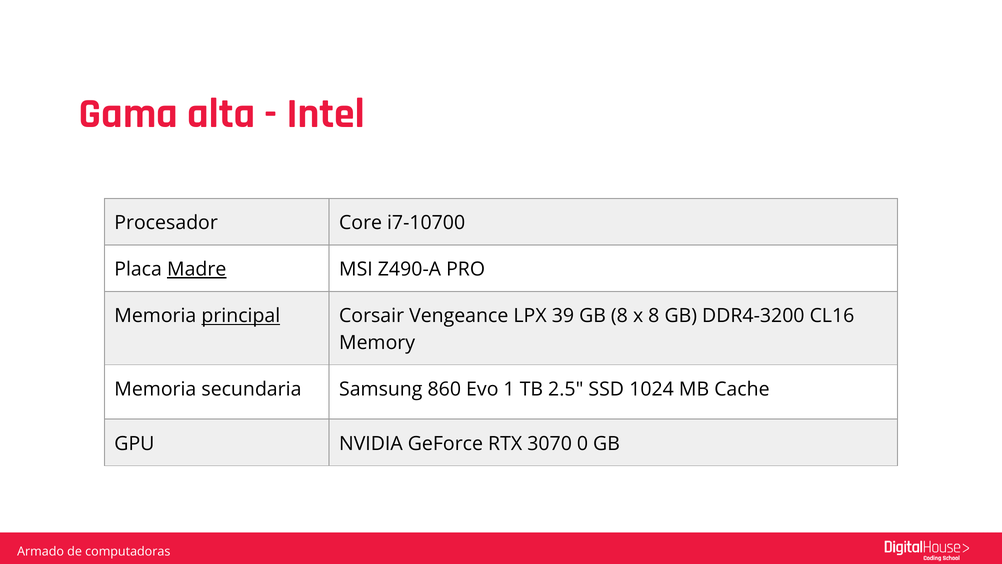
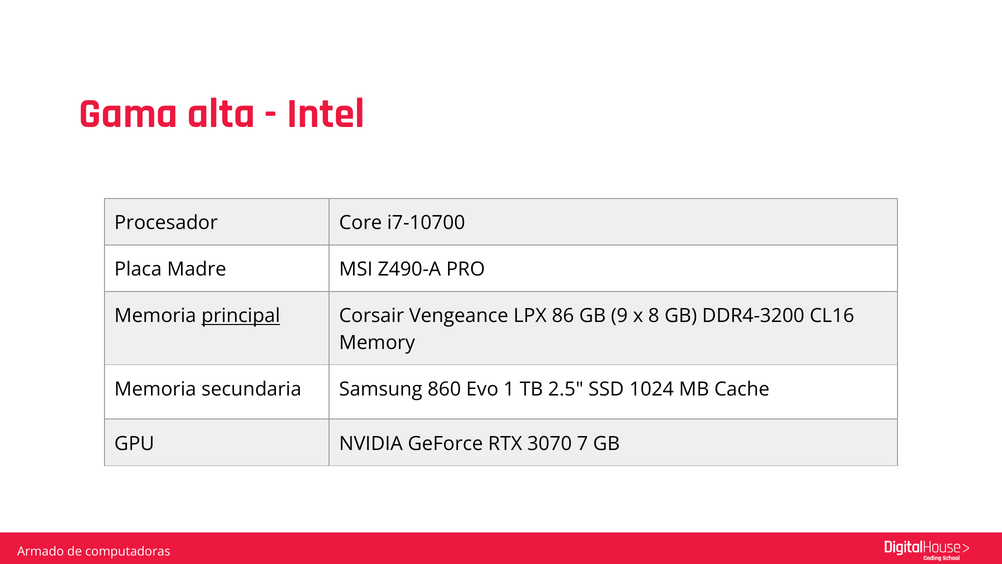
Madre underline: present -> none (197, 269)
39: 39 -> 86 (563, 316)
GB 8: 8 -> 9 (619, 316)
0: 0 -> 7 (583, 443)
